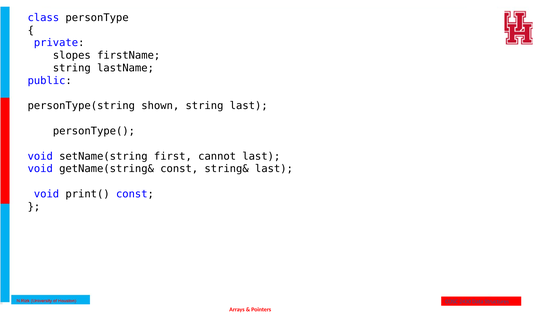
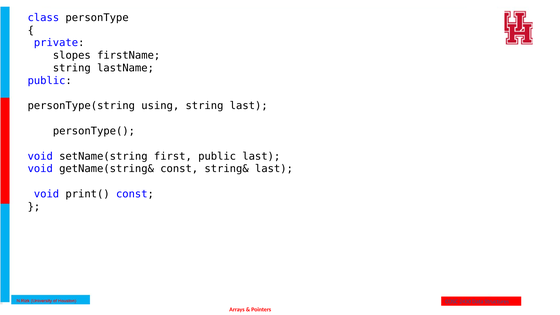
shown: shown -> using (160, 106)
first cannot: cannot -> public (217, 156)
